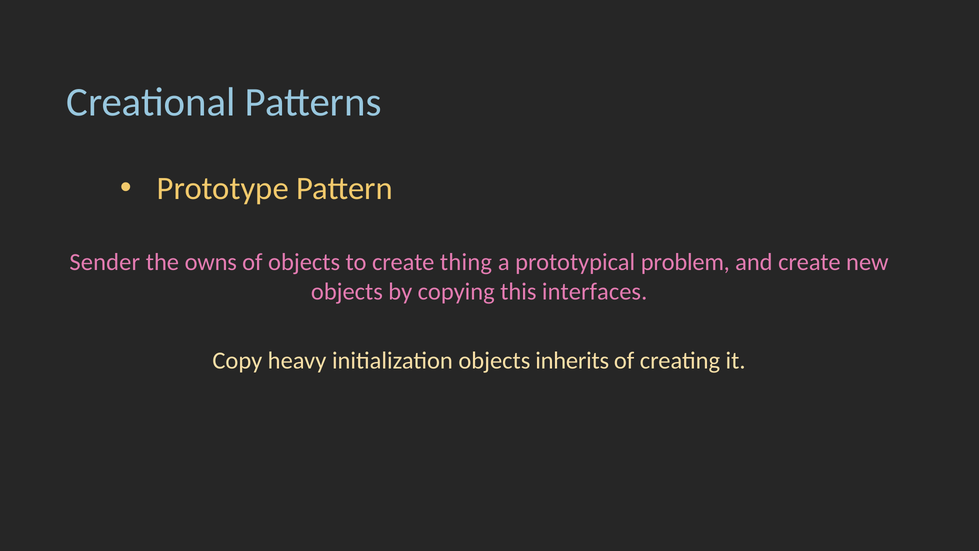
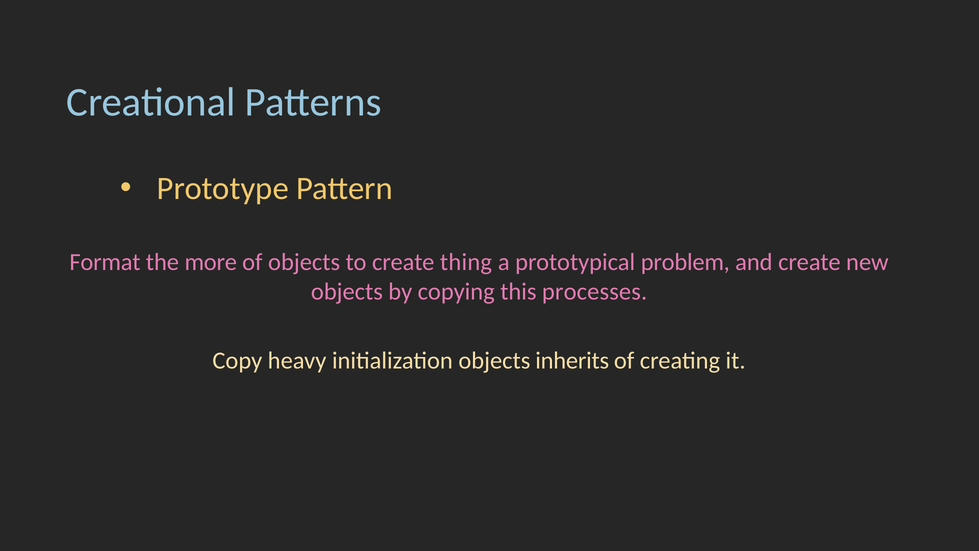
Sender: Sender -> Format (105, 262)
owns: owns -> more (211, 262)
interfaces: interfaces -> processes (595, 292)
